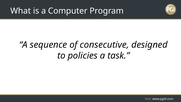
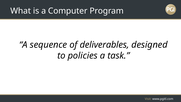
consecutive: consecutive -> deliverables (104, 45)
